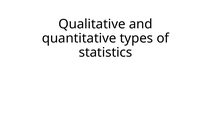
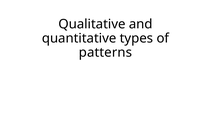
statistics: statistics -> patterns (105, 53)
